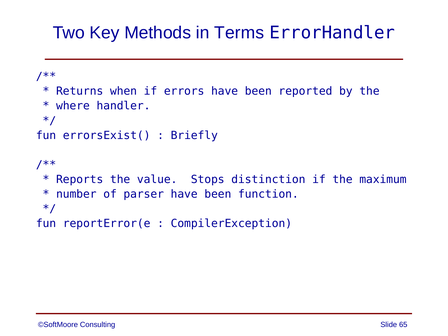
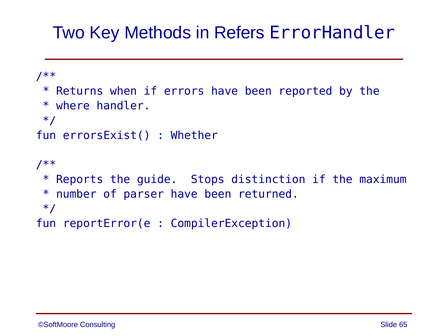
Terms: Terms -> Refers (239, 33)
Briefly: Briefly -> Whether (194, 135)
value: value -> guide (157, 179)
function: function -> returned (268, 194)
